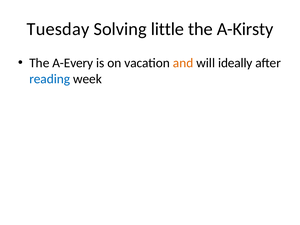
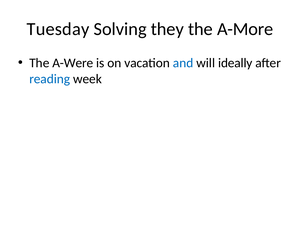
little: little -> they (167, 29)
A-Kirsty: A-Kirsty -> A-More (245, 29)
A-Every: A-Every -> A-Were (73, 63)
and colour: orange -> blue (183, 63)
